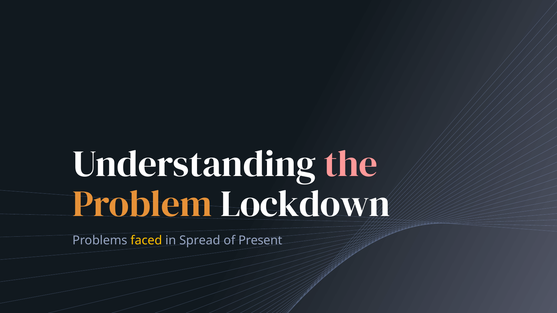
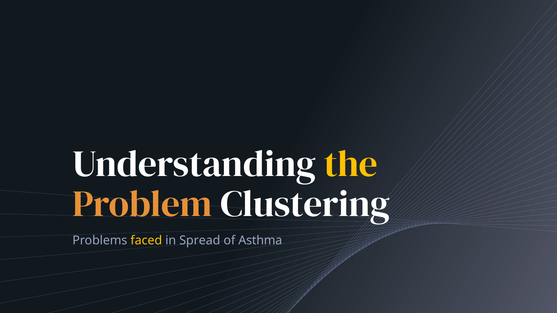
the colour: pink -> yellow (351, 164)
Lockdown: Lockdown -> Clustering (305, 204)
Present: Present -> Asthma (260, 241)
